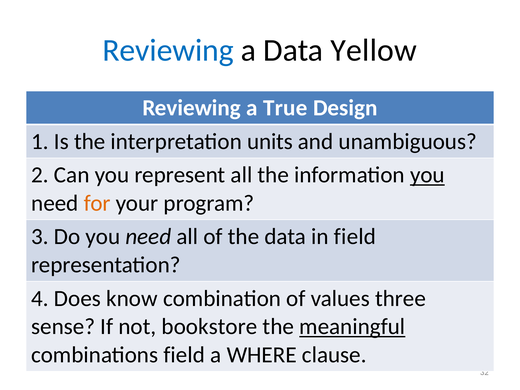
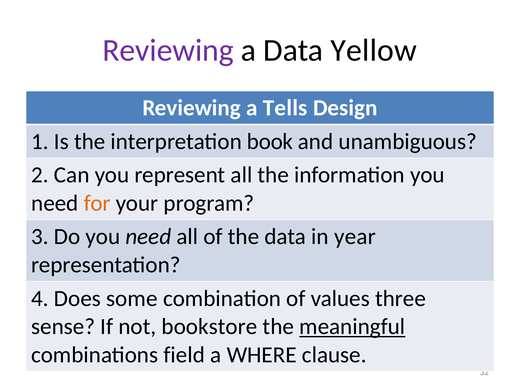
Reviewing colour: blue -> purple (168, 50)
True: True -> Tells (285, 108)
units: units -> book (270, 141)
you underline: present -> none (427, 175)
in field: field -> year (355, 237)
know: know -> some (132, 298)
